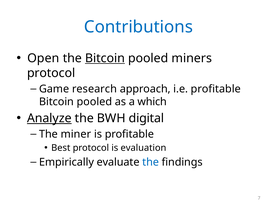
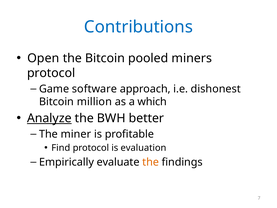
Bitcoin underline: present -> none (105, 58)
research: research -> software (94, 89)
i.e profitable: profitable -> dishonest (216, 89)
pooled: pooled -> million (94, 102)
digital: digital -> better (146, 118)
Best: Best -> Find (61, 148)
the colour: blue -> orange (151, 162)
